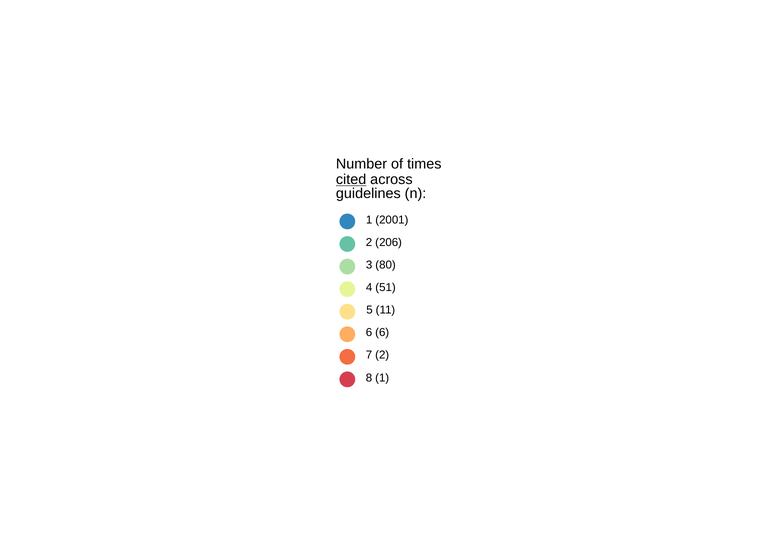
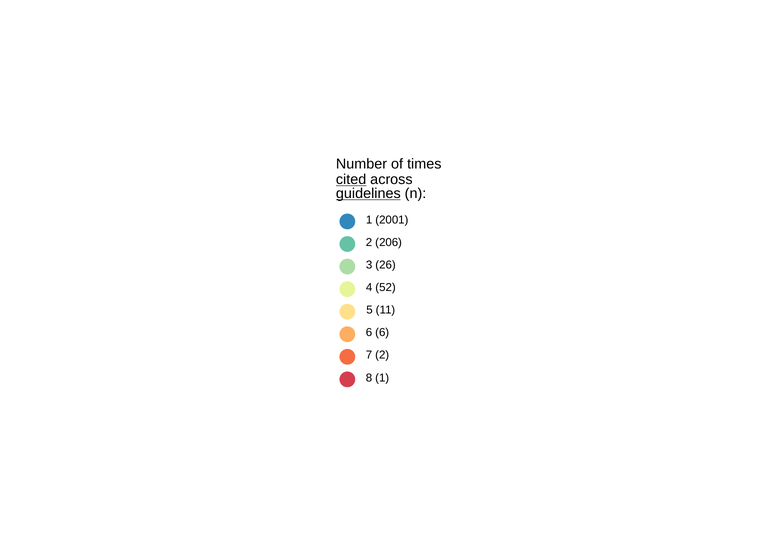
guidelines underline: none -> present (368, 194)
80: 80 -> 26 (386, 265)
51: 51 -> 52 (386, 288)
